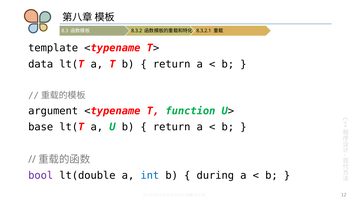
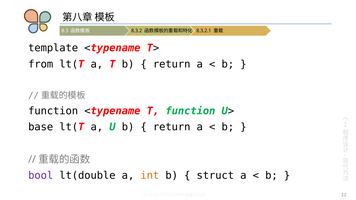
data: data -> from (41, 64)
argument: argument -> function (53, 111)
int colour: blue -> orange (150, 176)
during: during -> struct (215, 176)
